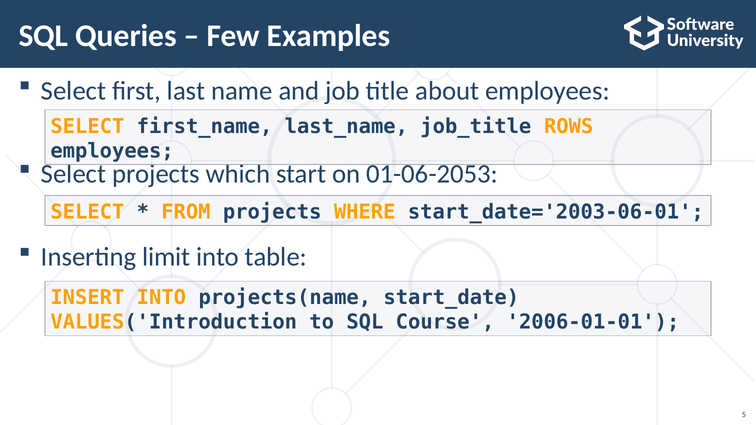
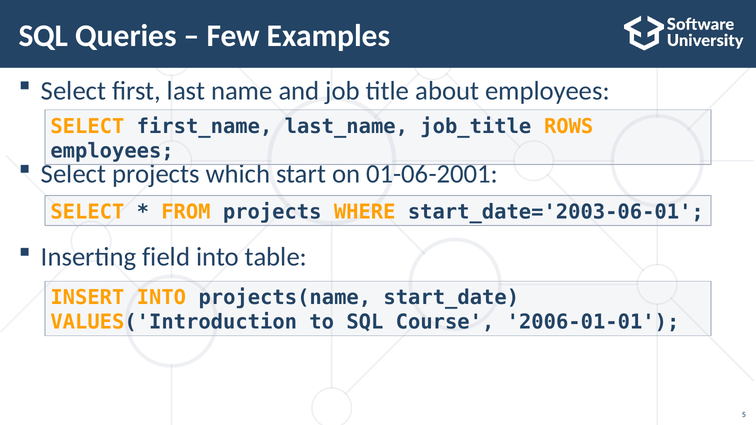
01-06-2053: 01-06-2053 -> 01-06-2001 (432, 174)
limit: limit -> field (166, 257)
